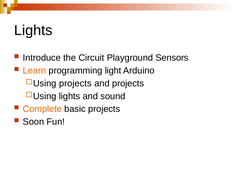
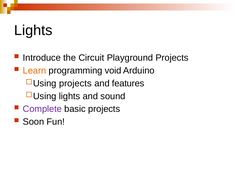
Playground Sensors: Sensors -> Projects (172, 58)
light: light -> void (113, 71)
and projects: projects -> features (128, 83)
Complete colour: orange -> purple (42, 109)
